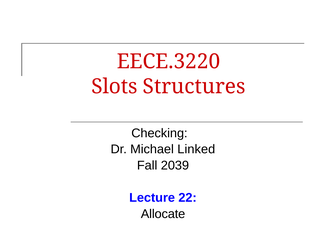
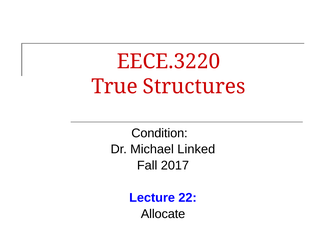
Slots: Slots -> True (114, 87)
Checking: Checking -> Condition (159, 133)
2039: 2039 -> 2017 (175, 166)
